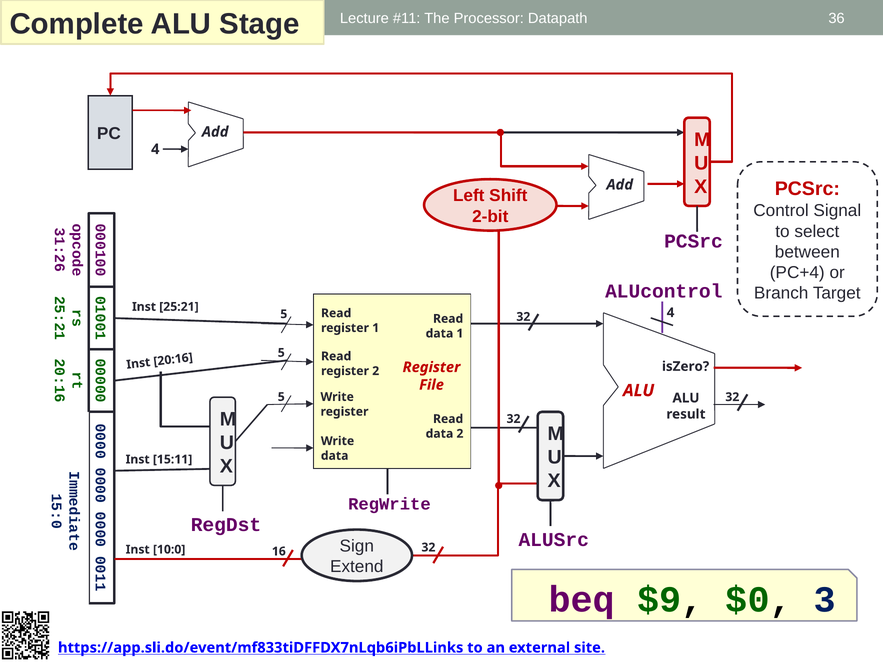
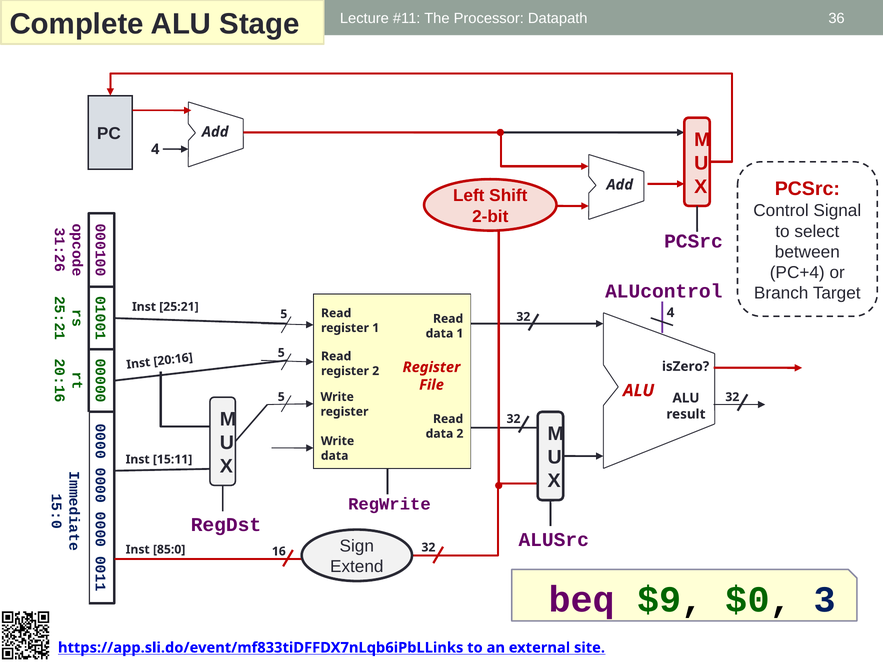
10:0: 10:0 -> 85:0 (169, 550)
